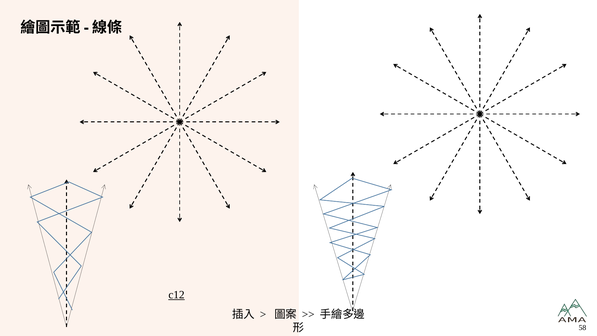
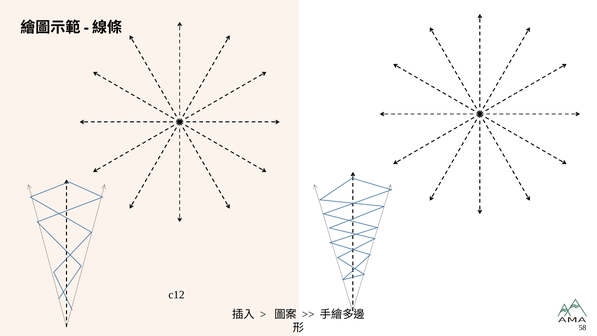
c12 underline: present -> none (177, 295)
